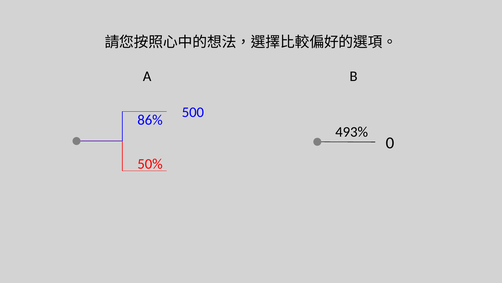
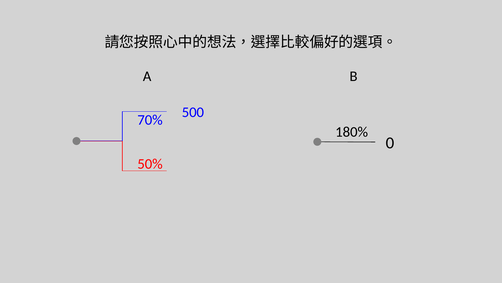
86%: 86% -> 70% (150, 120)
493%: 493% -> 180% (352, 132)
